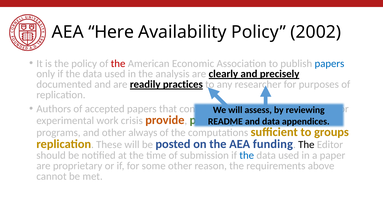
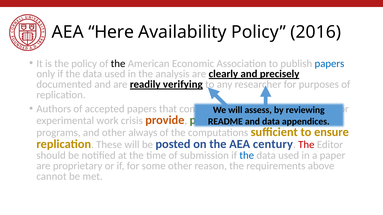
2002: 2002 -> 2016 (316, 32)
the colour: red -> black (118, 64)
practices: practices -> verifying (183, 85)
groups: groups -> ensure (331, 132)
funding: funding -> century (273, 144)
The colour: black -> red (306, 145)
